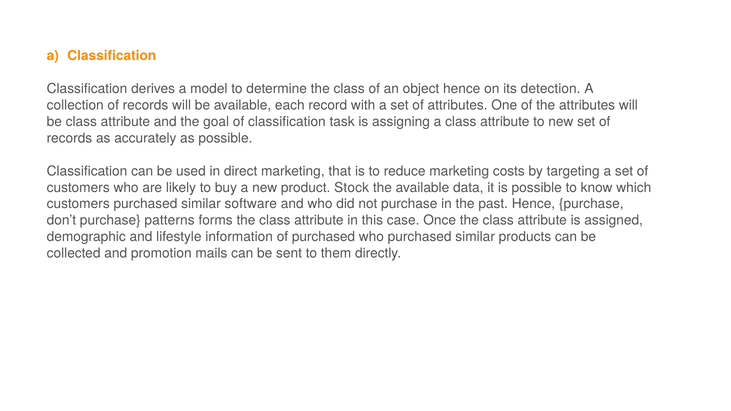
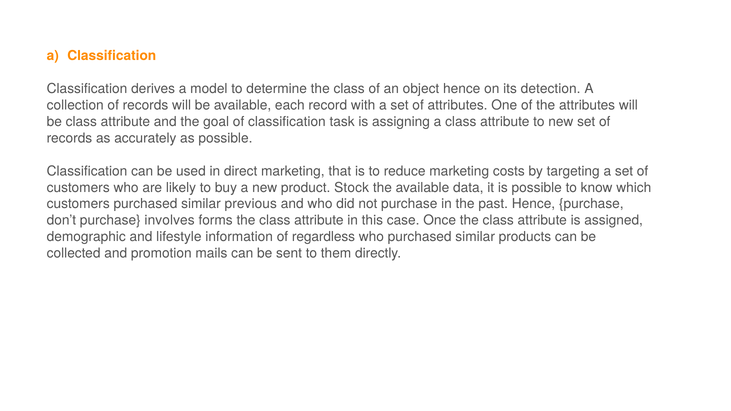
software: software -> previous (251, 204)
patterns: patterns -> involves (170, 220)
of purchased: purchased -> regardless (324, 237)
